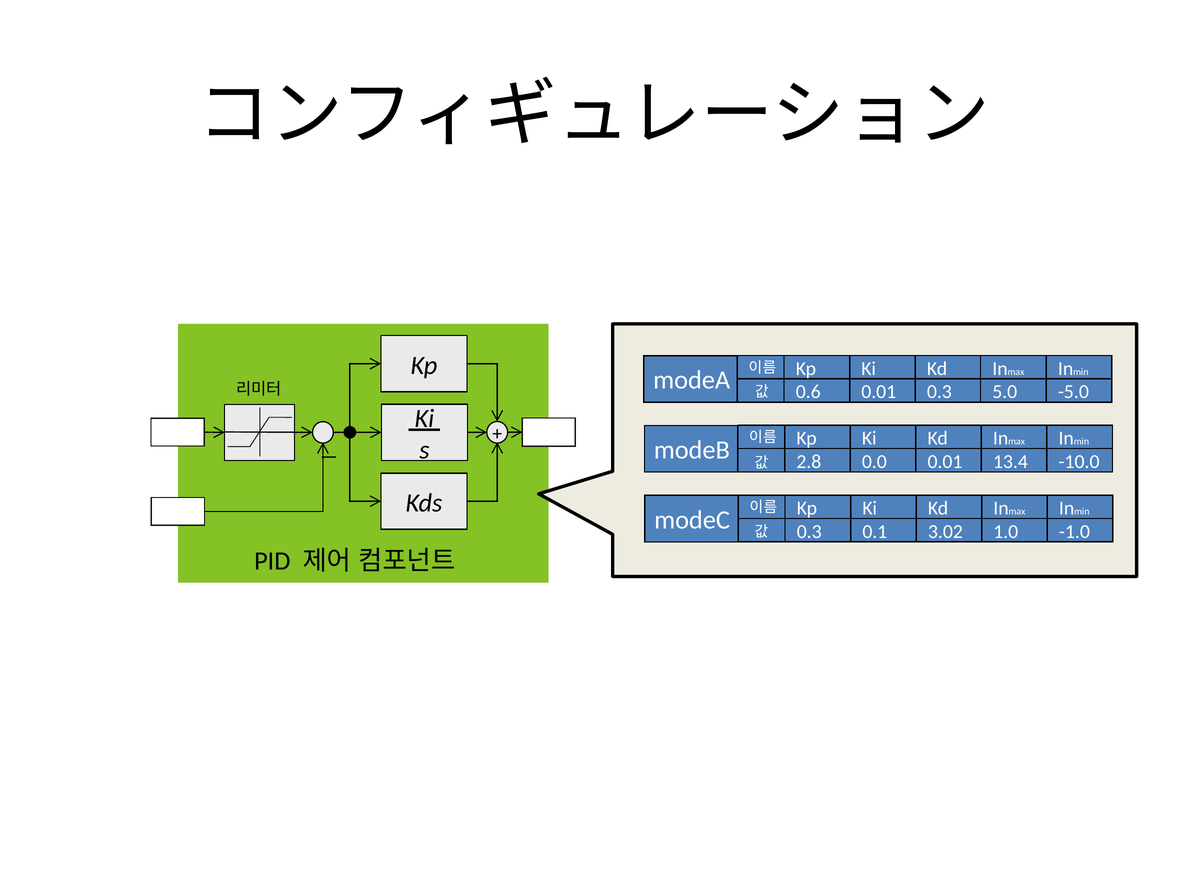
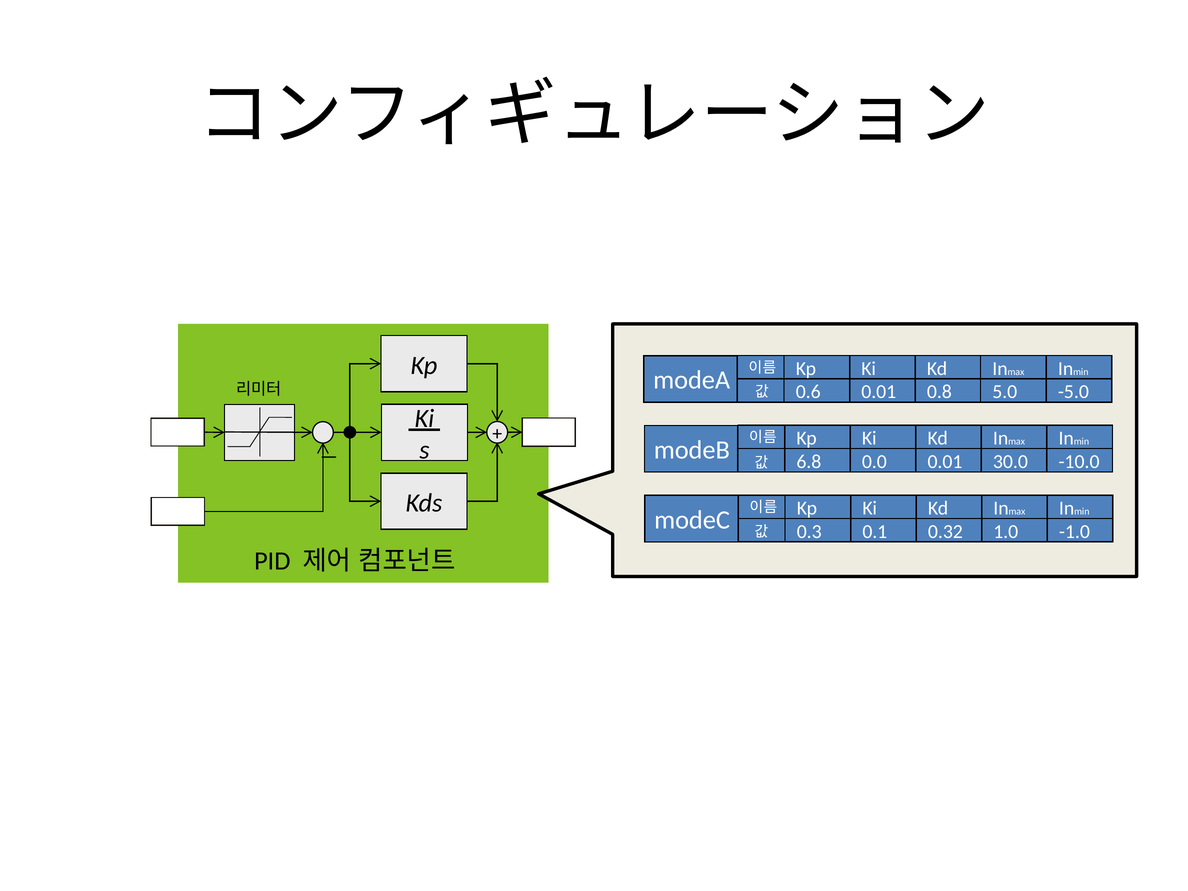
0.01 0.3: 0.3 -> 0.8 (939, 392)
2.8: 2.8 -> 6.8 (809, 462)
13.4: 13.4 -> 30.0 (1010, 462)
3.02: 3.02 -> 0.32 (945, 532)
